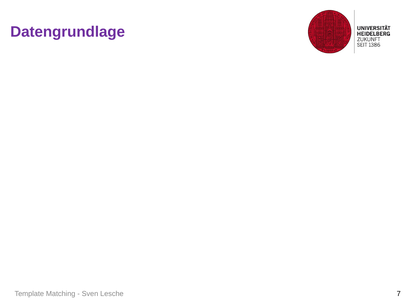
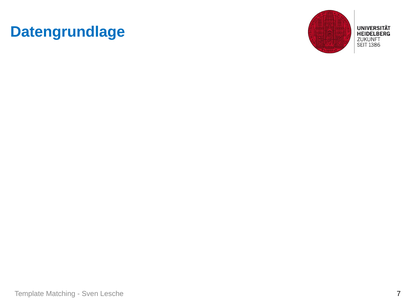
Datengrundlage colour: purple -> blue (68, 32)
